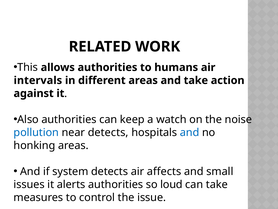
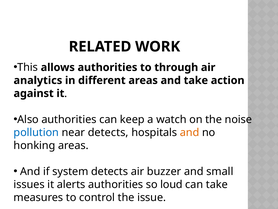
humans: humans -> through (176, 67)
intervals: intervals -> analytics (38, 80)
and colour: blue -> orange (190, 132)
affects: affects -> buzzer (164, 171)
